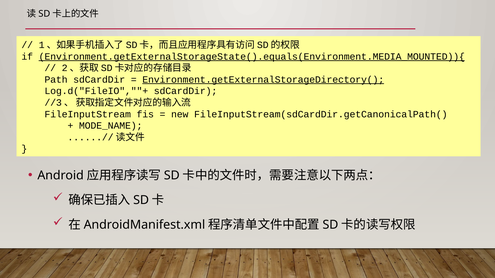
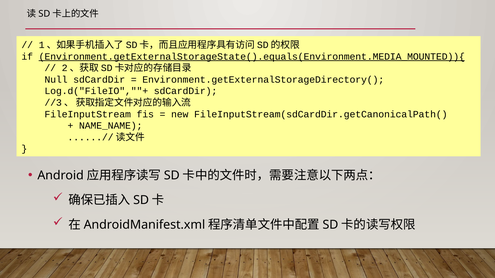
Path: Path -> Null (56, 80)
Environment.getExternalStorageDirectory( underline: present -> none (263, 80)
MODE_NAME: MODE_NAME -> NAME_NAME (111, 126)
